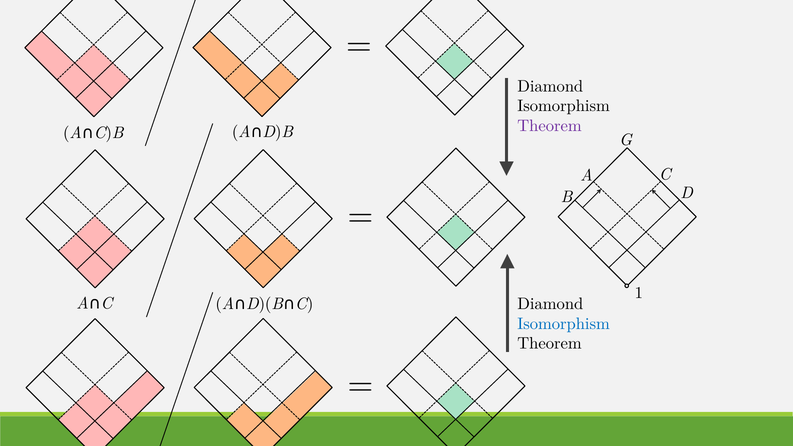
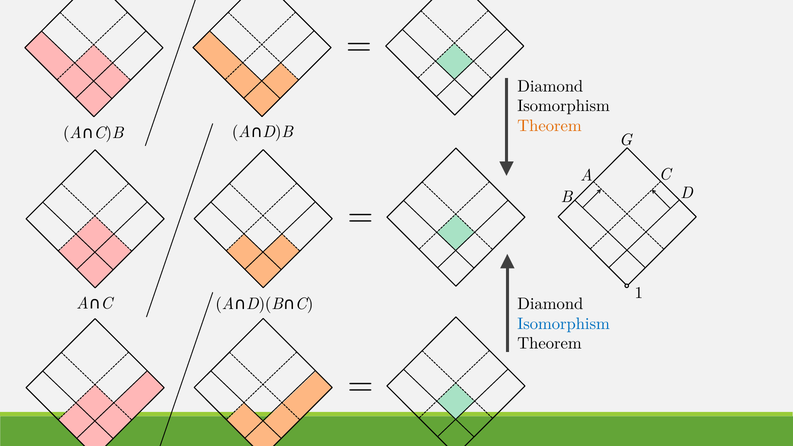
Theorem colour: purple -> orange (549, 126)
